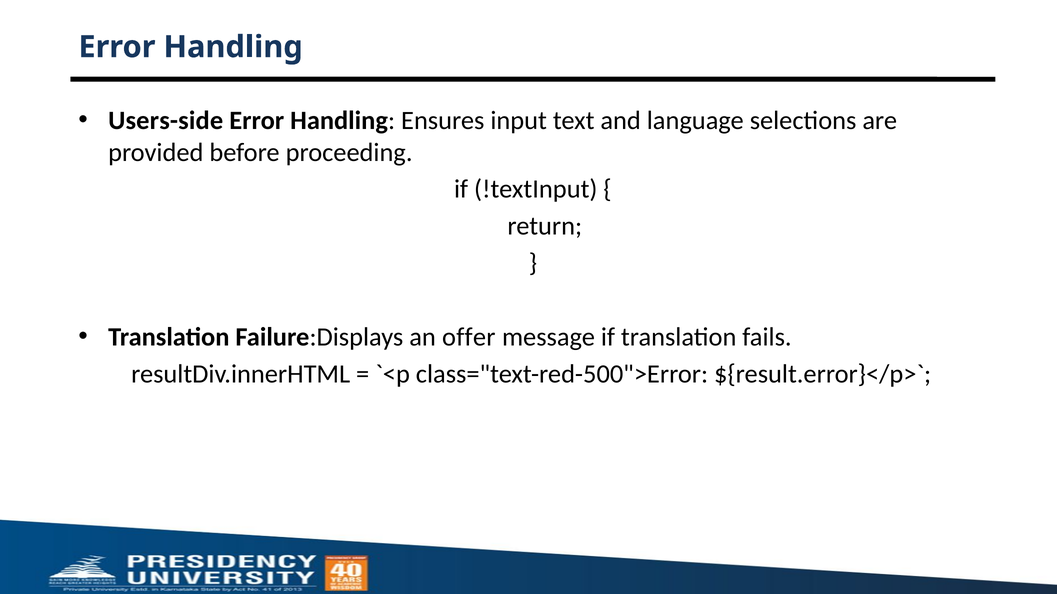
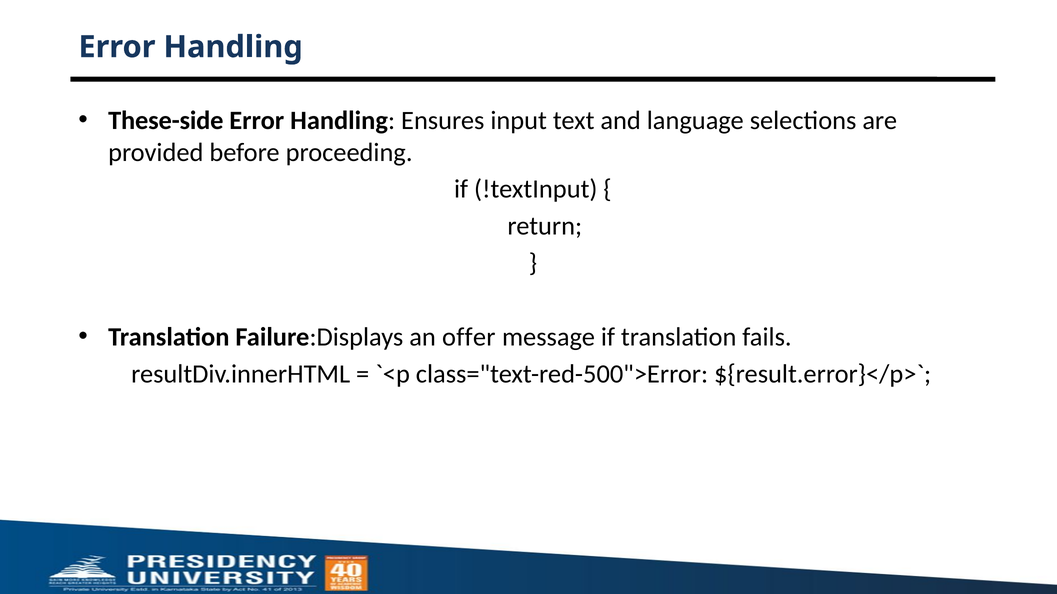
Users-side: Users-side -> These-side (166, 121)
